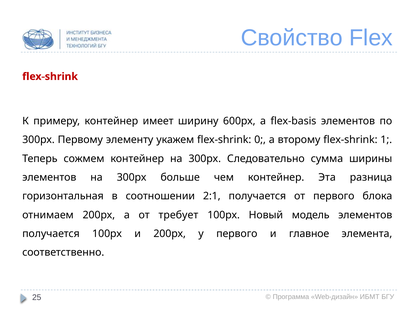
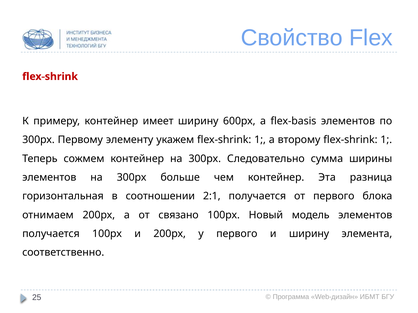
укажем flex-shrink 0: 0 -> 1 (260, 140)
требует: требует -> связано (179, 215)
и главное: главное -> ширину (309, 234)
